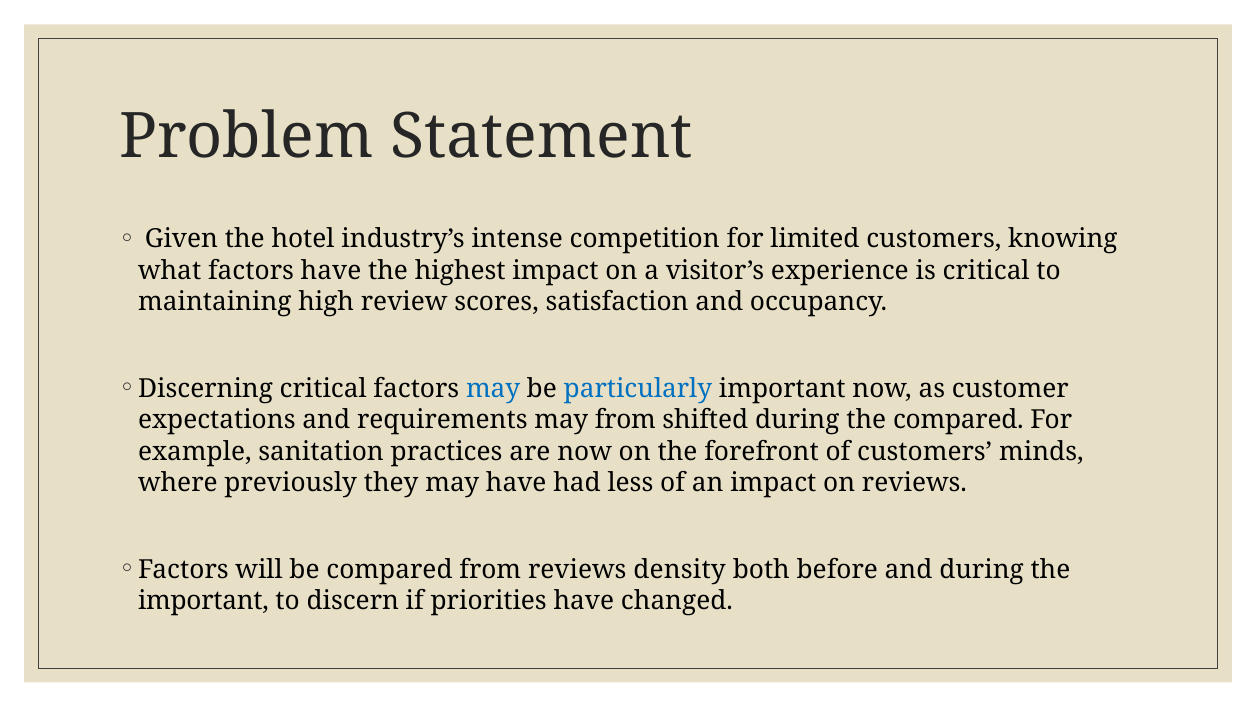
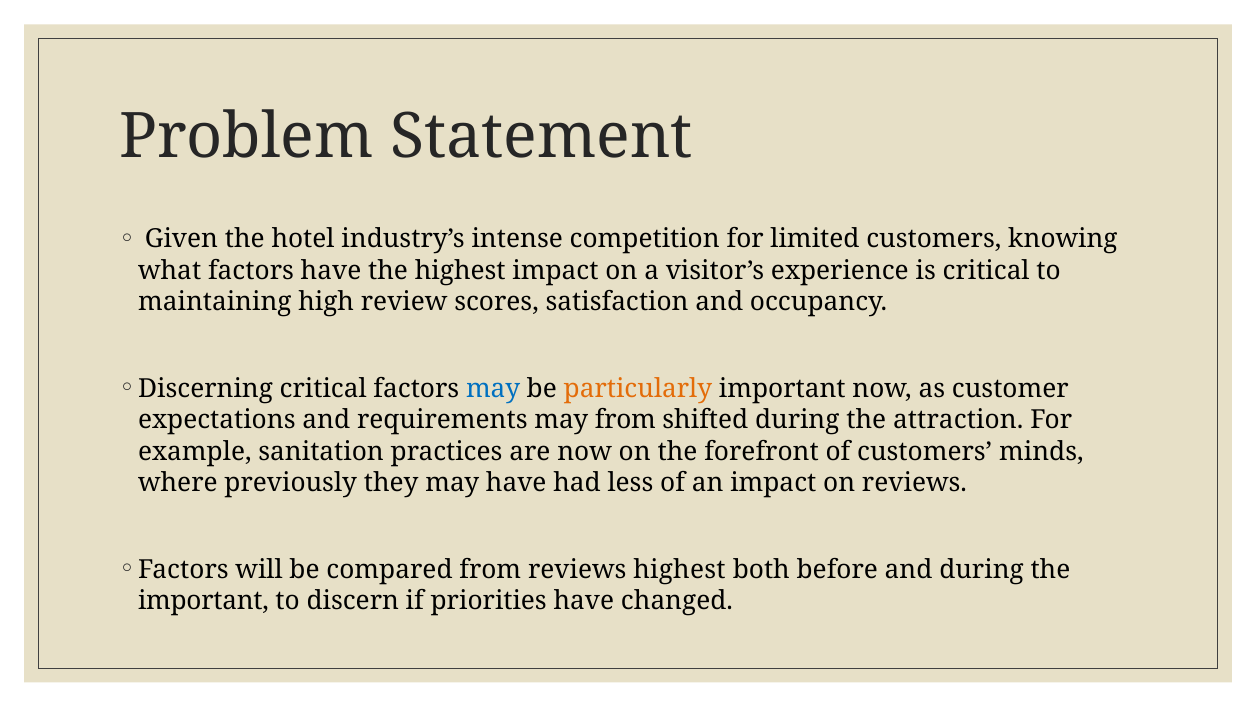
particularly colour: blue -> orange (638, 388)
the compared: compared -> attraction (958, 420)
reviews density: density -> highest (679, 569)
